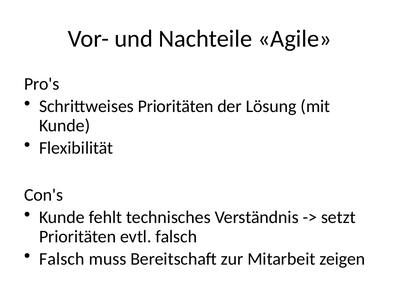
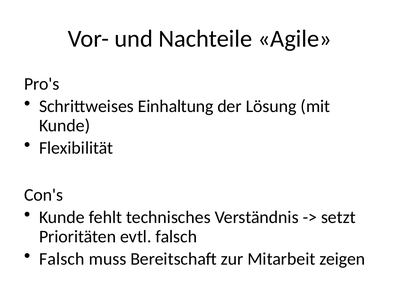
Schrittweises Prioritäten: Prioritäten -> Einhaltung (176, 106)
